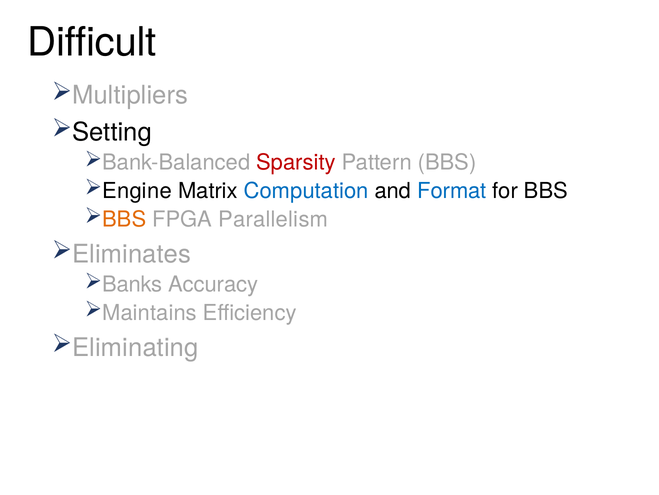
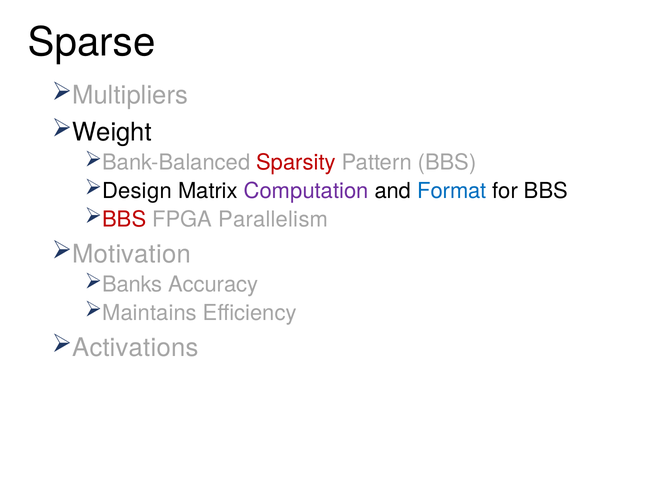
Difficult: Difficult -> Sparse (92, 42)
Setting: Setting -> Weight (112, 132)
Engine: Engine -> Design (137, 191)
Computation colour: blue -> purple (306, 191)
BBS colour: orange -> red (124, 219)
Eliminates: Eliminates -> Motivation (132, 254)
Eliminating: Eliminating -> Activations (135, 347)
